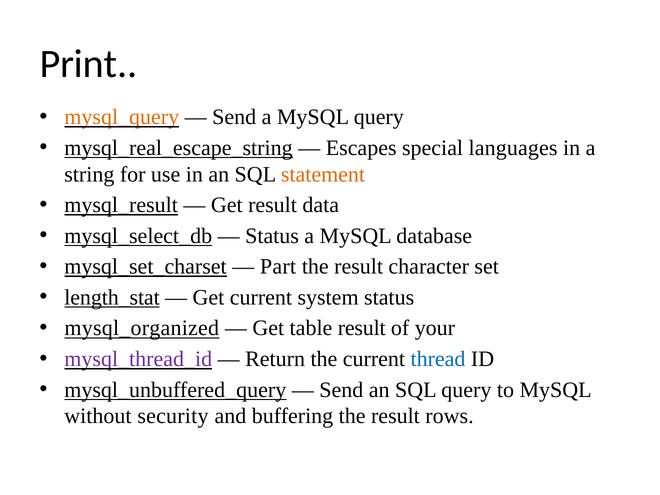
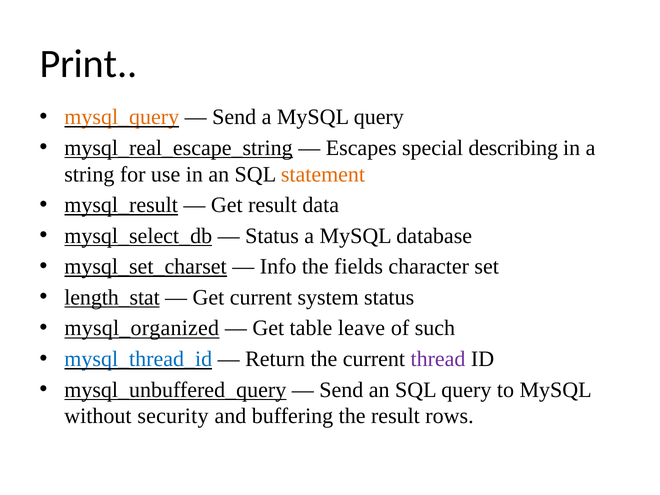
languages: languages -> describing (513, 148)
Part: Part -> Info (278, 267)
result: result -> fields (359, 267)
table result: result -> leave (362, 328)
your: your -> such (435, 328)
mysql_thread_id colour: purple -> blue (138, 359)
thread colour: blue -> purple (438, 359)
